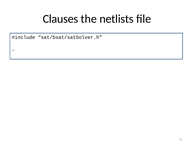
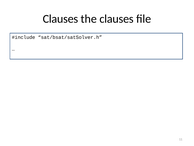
the netlists: netlists -> clauses (117, 19)
